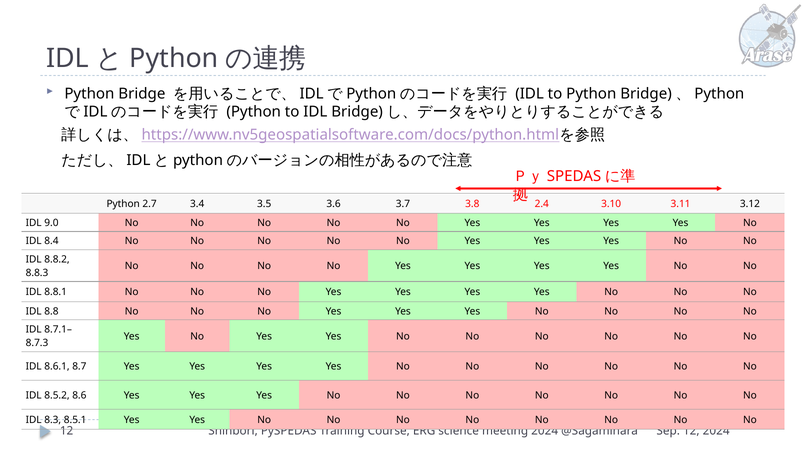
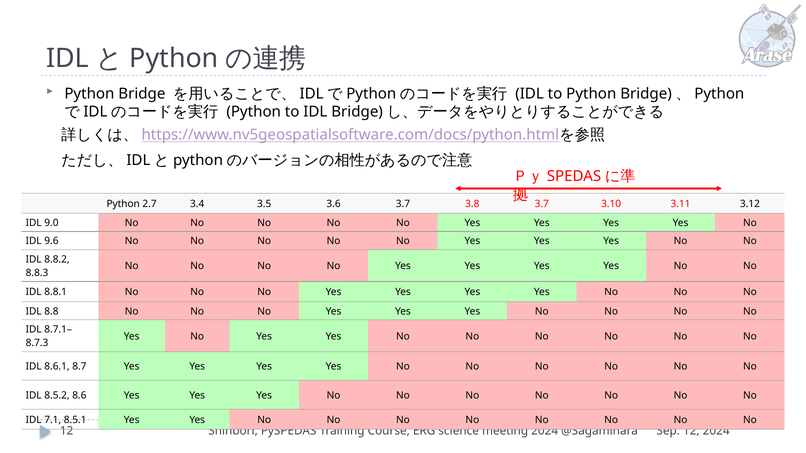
3.8 2.4: 2.4 -> 3.7 (542, 204)
8.4: 8.4 -> 9.6 (51, 241)
8.3: 8.3 -> 7.1 (53, 420)
